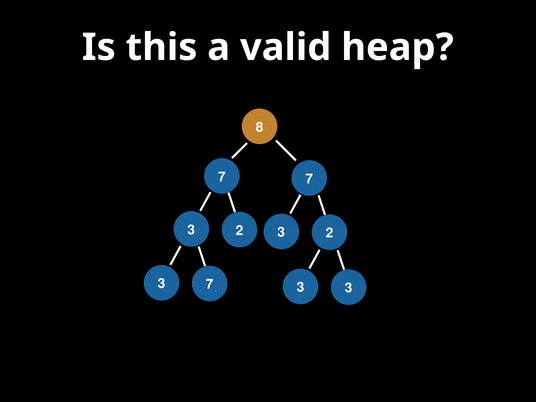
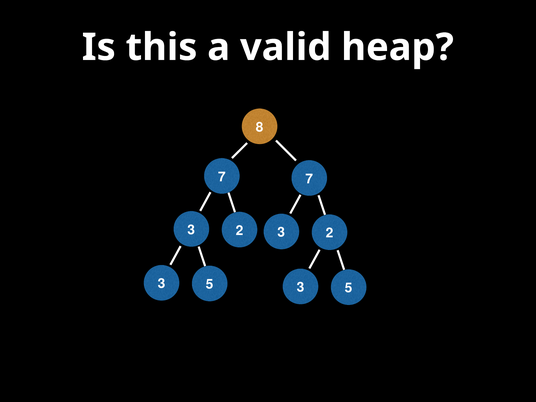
7: 7 -> 5 (210, 284)
3: 3 -> 5 (349, 288)
